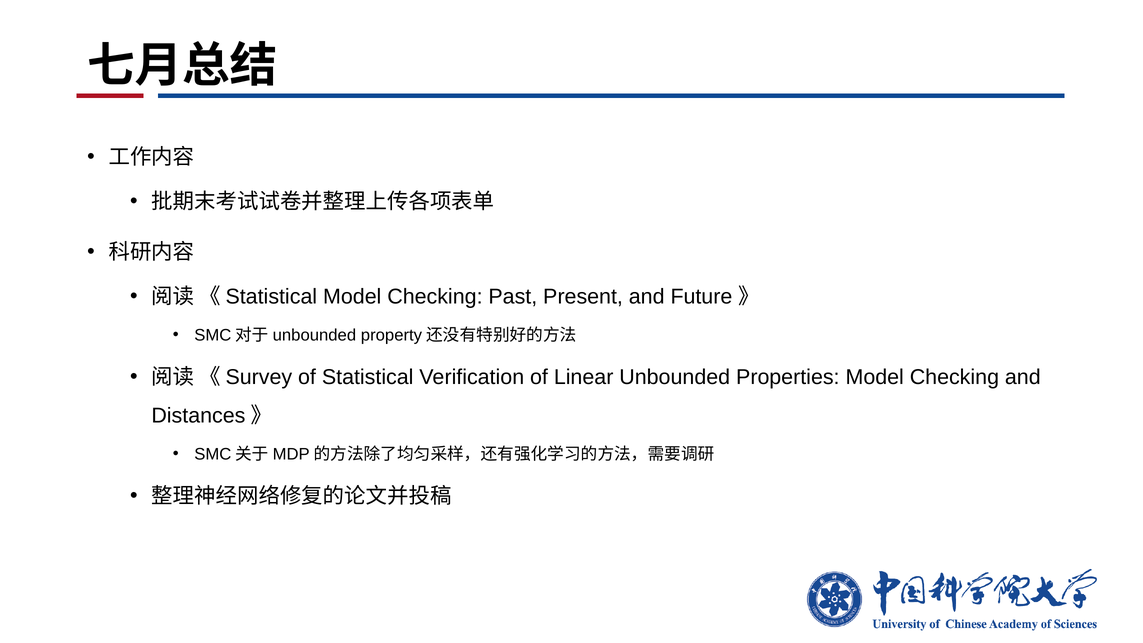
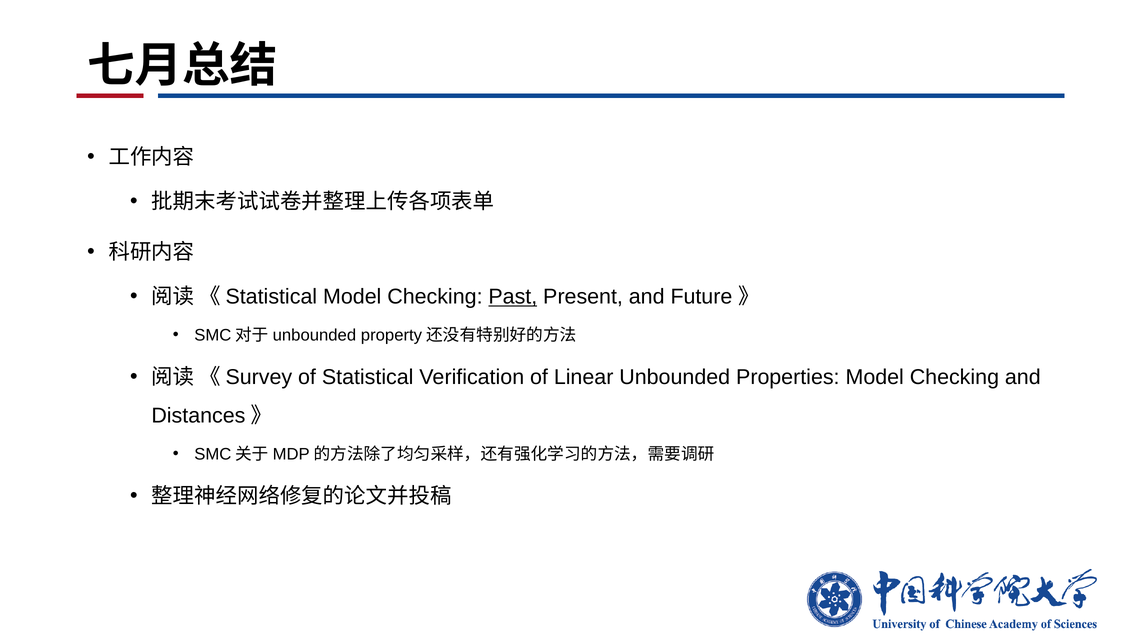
Past underline: none -> present (513, 297)
